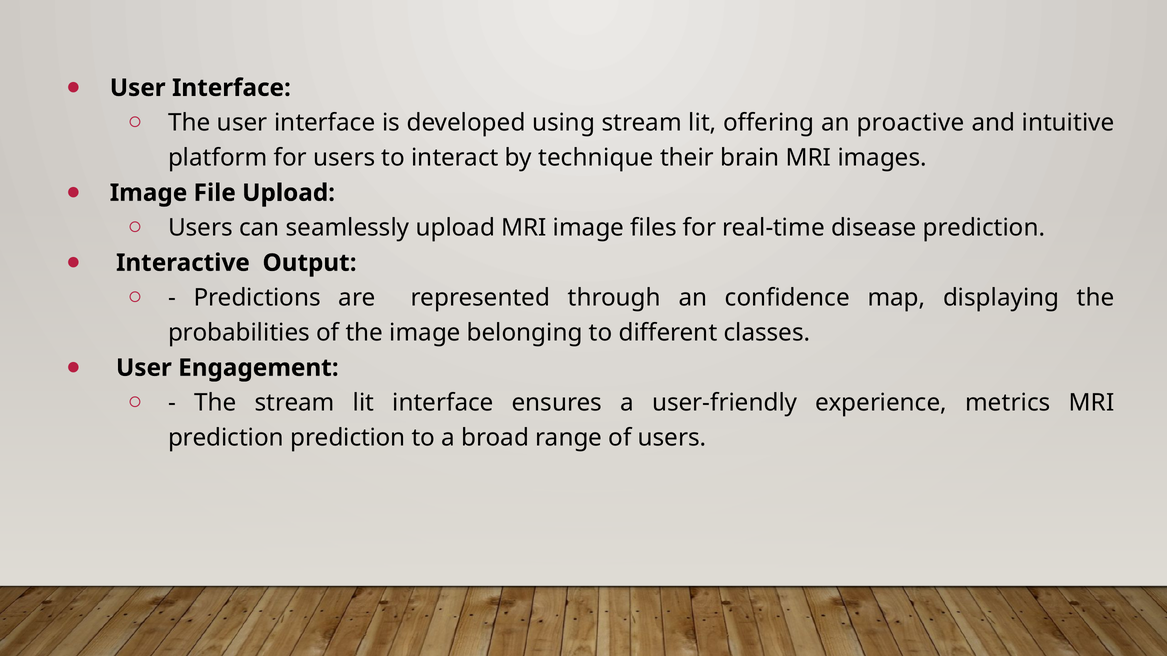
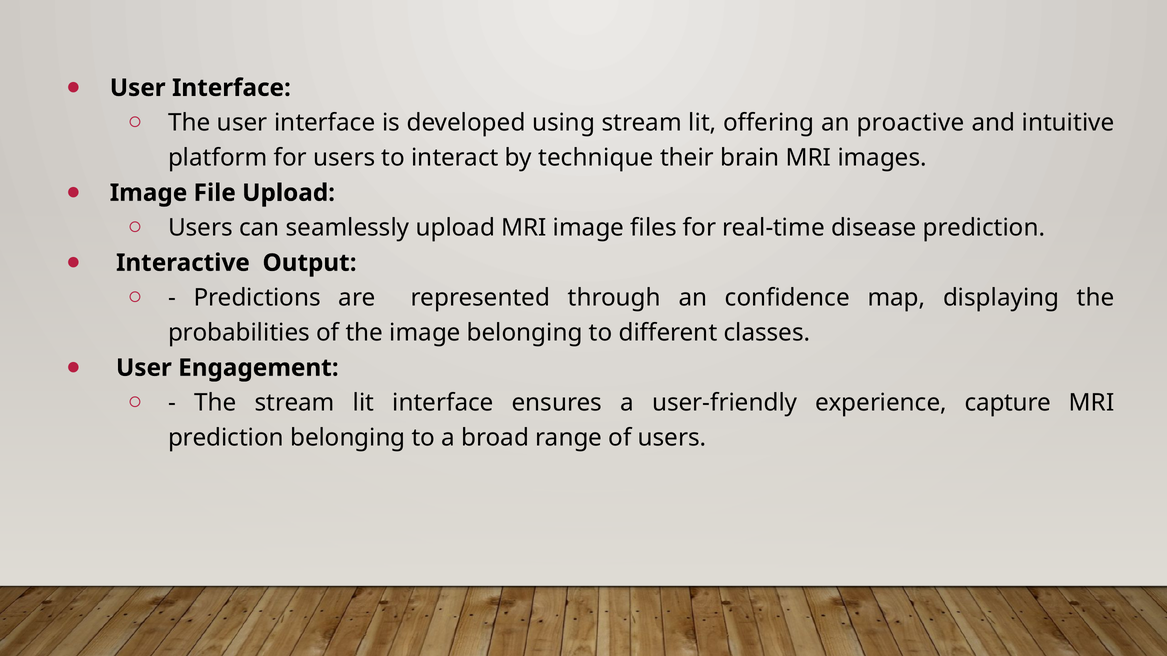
metrics: metrics -> capture (1008, 403)
prediction prediction: prediction -> belonging (348, 438)
